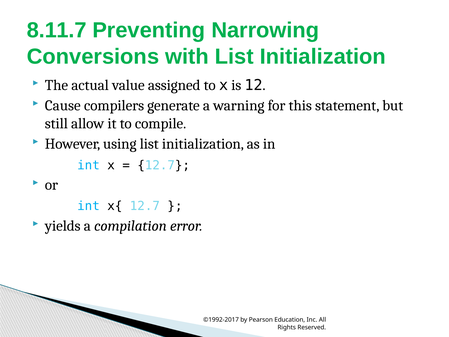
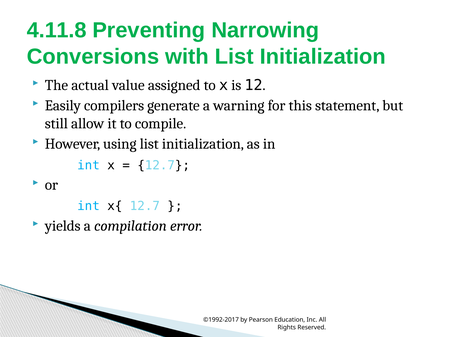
8.11.7: 8.11.7 -> 4.11.8 (57, 30)
Cause: Cause -> Easily (63, 105)
